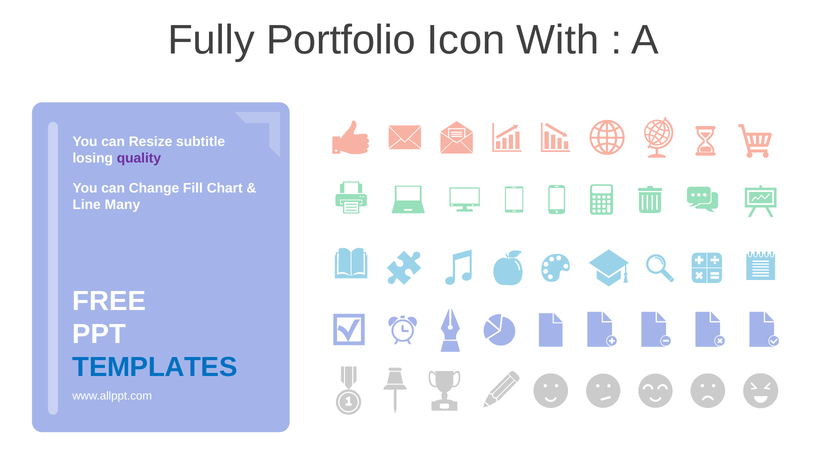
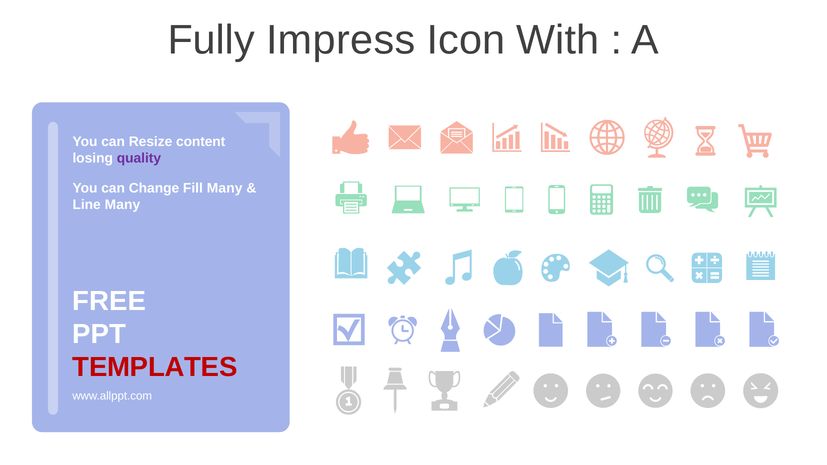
Portfolio: Portfolio -> Impress (341, 40)
subtitle: subtitle -> content (201, 142)
Fill Chart: Chart -> Many (225, 188)
TEMPLATES colour: blue -> red (155, 367)
